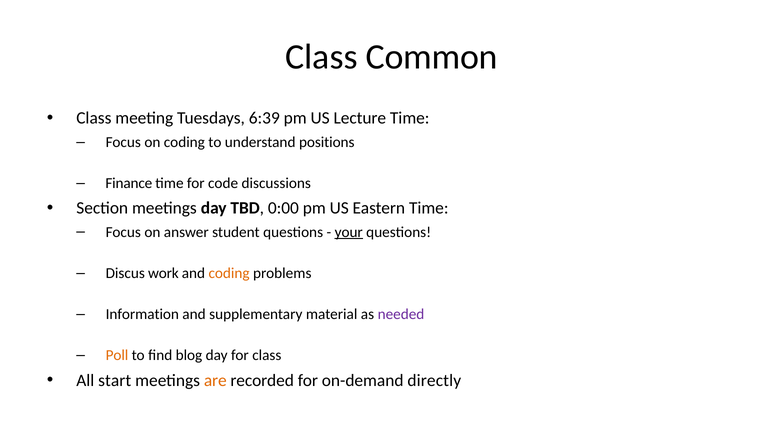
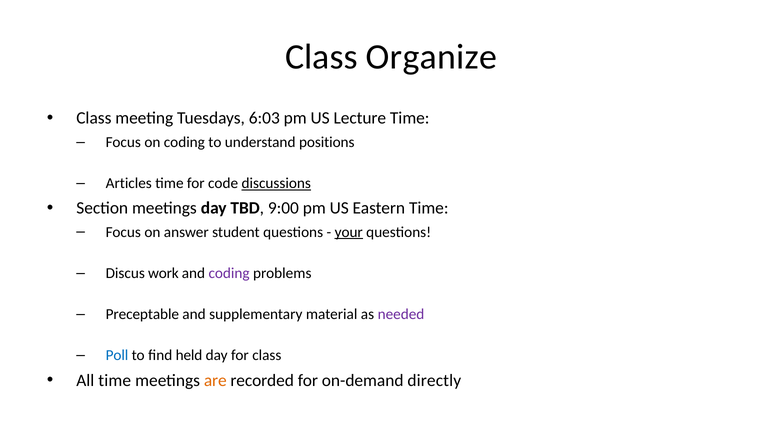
Common: Common -> Organize (431, 57)
6:39: 6:39 -> 6:03 (264, 118)
Finance: Finance -> Articles (129, 183)
discussions underline: none -> present (276, 183)
0:00: 0:00 -> 9:00 (283, 208)
coding colour: orange -> purple (229, 273)
Information: Information -> Preceptable (142, 315)
Poll colour: orange -> blue (117, 356)
blog: blog -> held (189, 356)
All start: start -> time (115, 381)
